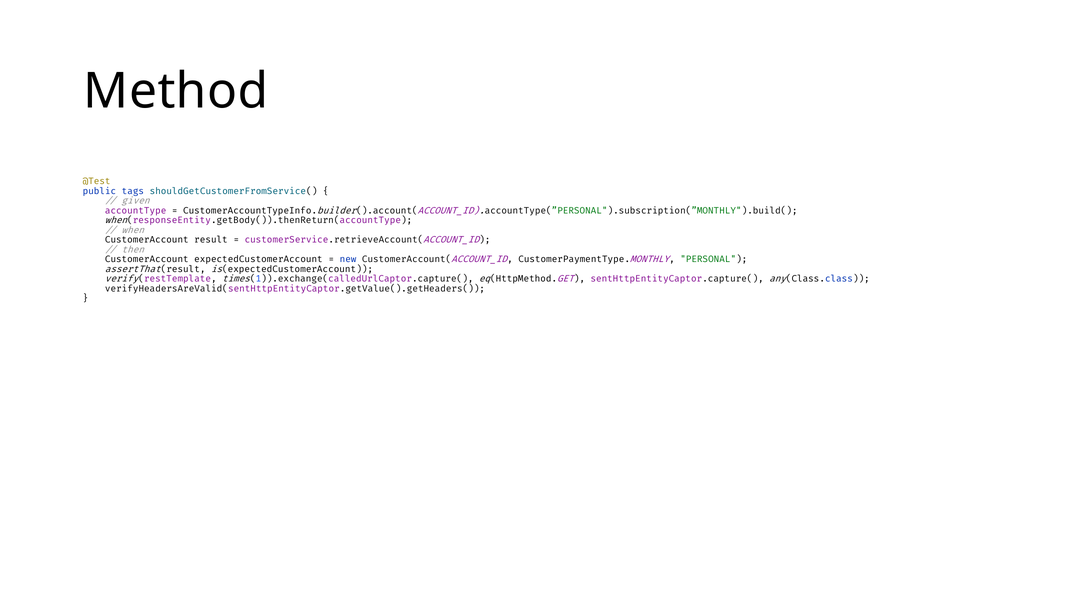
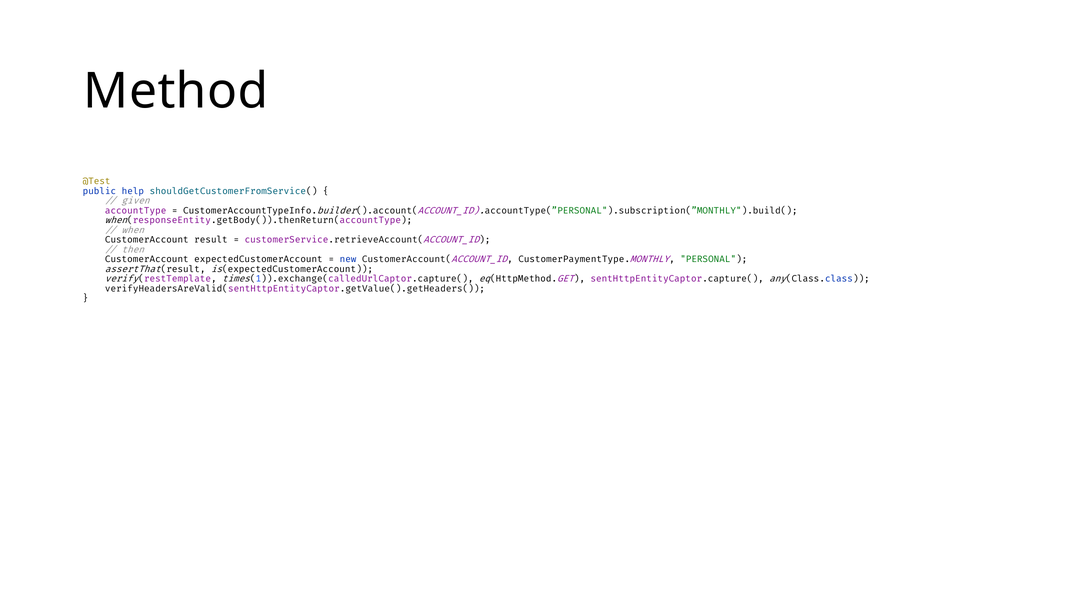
tags: tags -> help (133, 191)
